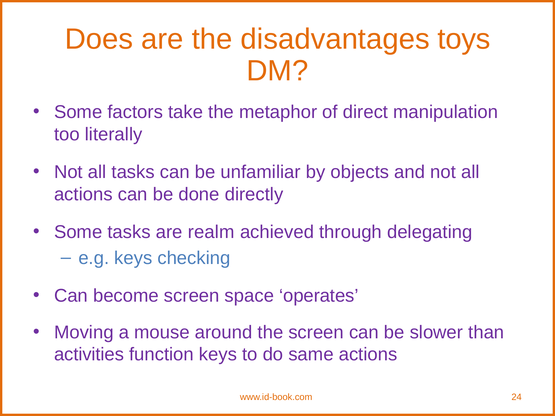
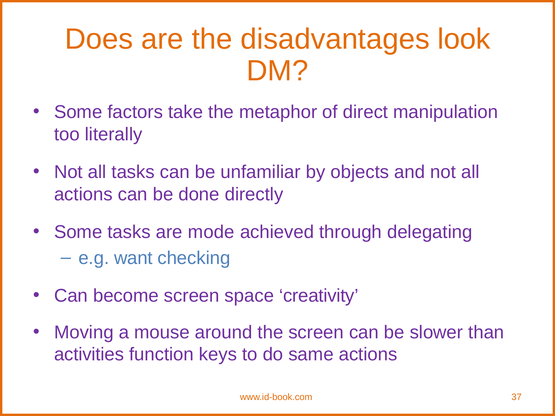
toys: toys -> look (464, 39)
realm: realm -> mode (211, 232)
e.g keys: keys -> want (133, 258)
operates: operates -> creativity (319, 296)
24: 24 -> 37 (517, 398)
